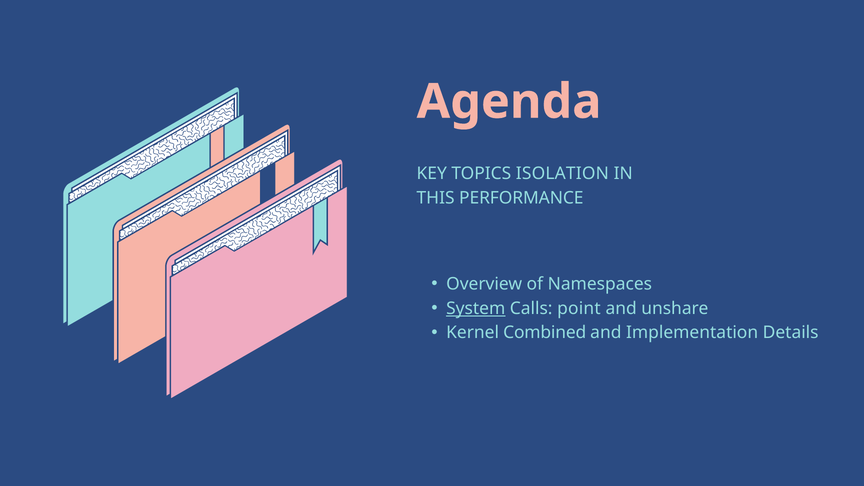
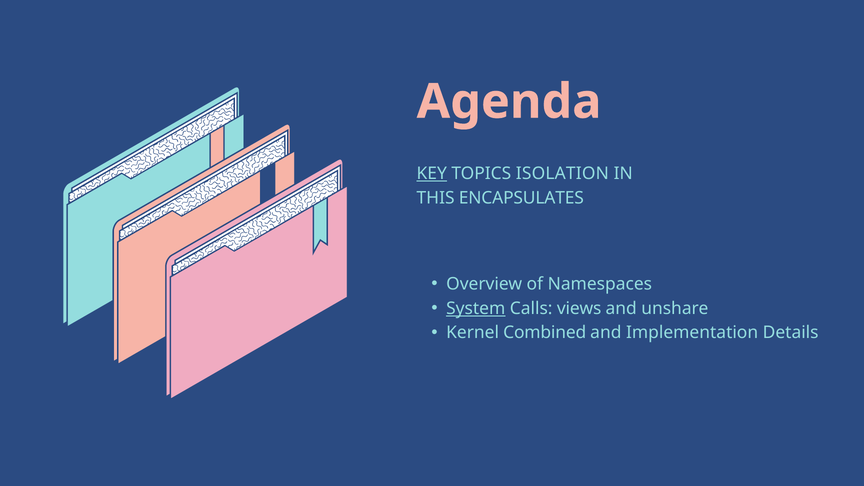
KEY underline: none -> present (432, 174)
PERFORMANCE: PERFORMANCE -> ENCAPSULATES (521, 198)
point: point -> views (579, 308)
